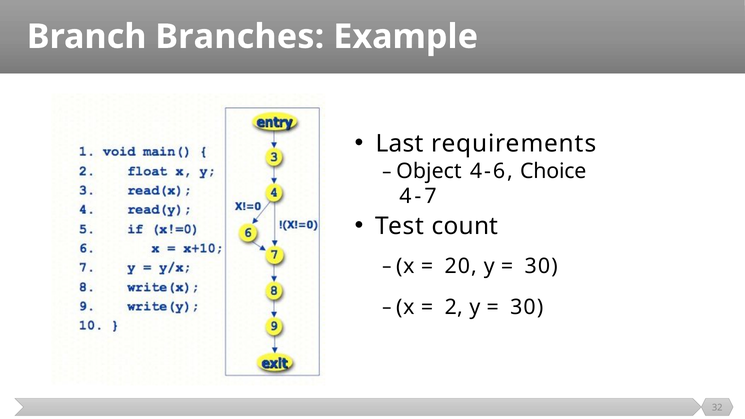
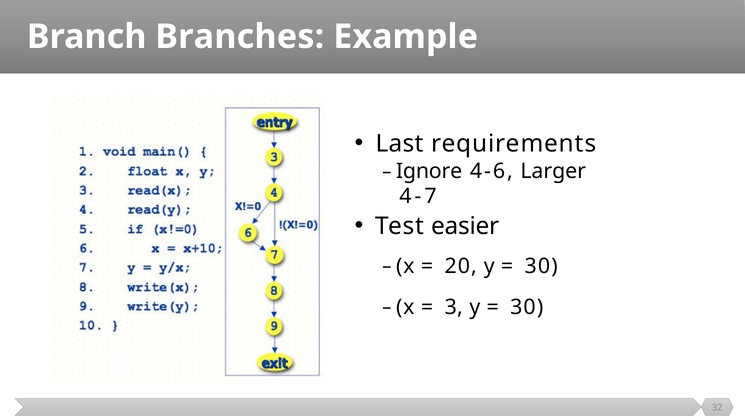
Object: Object -> Ignore (429, 171)
Choice: Choice -> Larger (553, 171)
count: count -> easier (465, 226)
2: 2 -> 3 (454, 307)
